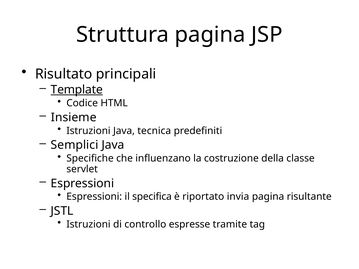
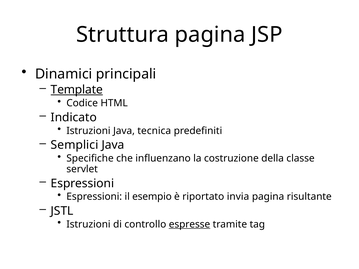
Risultato: Risultato -> Dinamici (64, 74)
Insieme: Insieme -> Indicato (74, 117)
specifica: specifica -> esempio (152, 197)
espresse underline: none -> present (190, 224)
